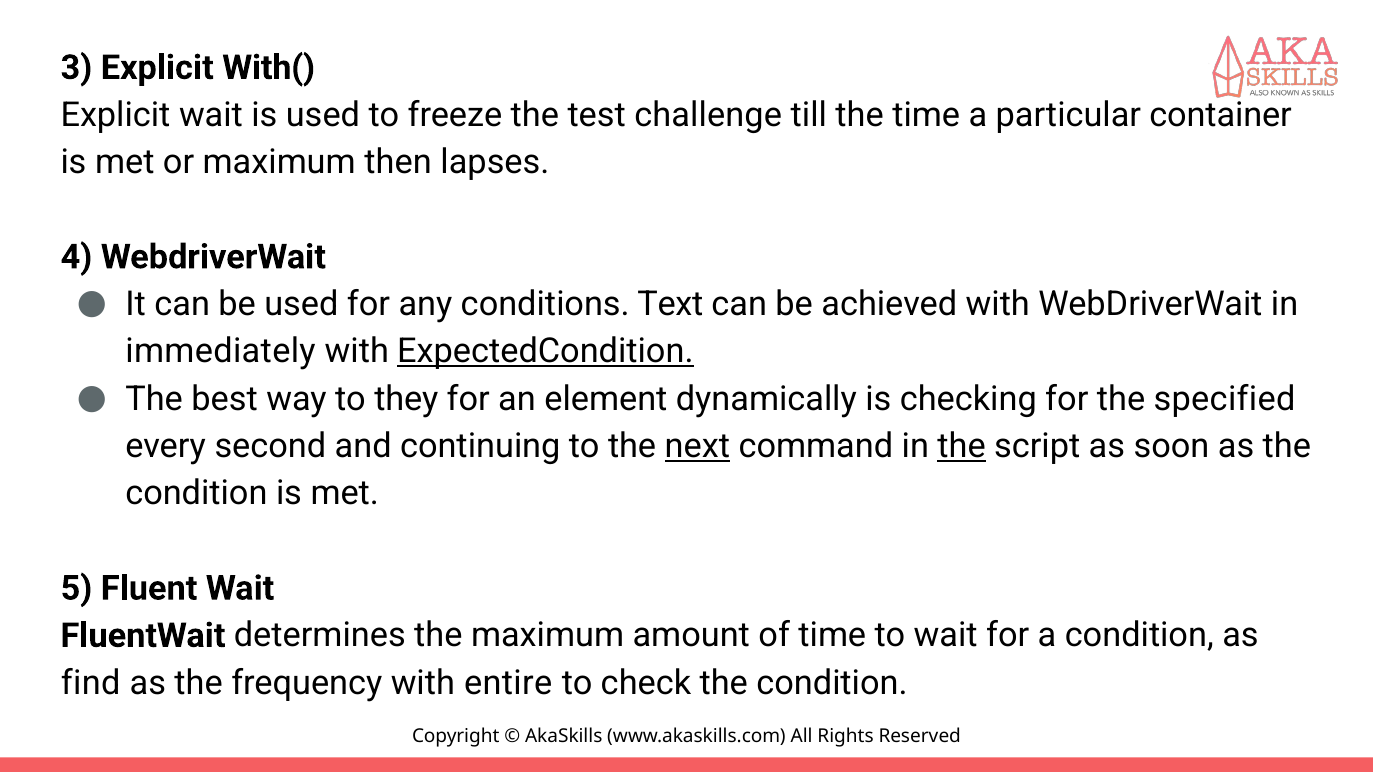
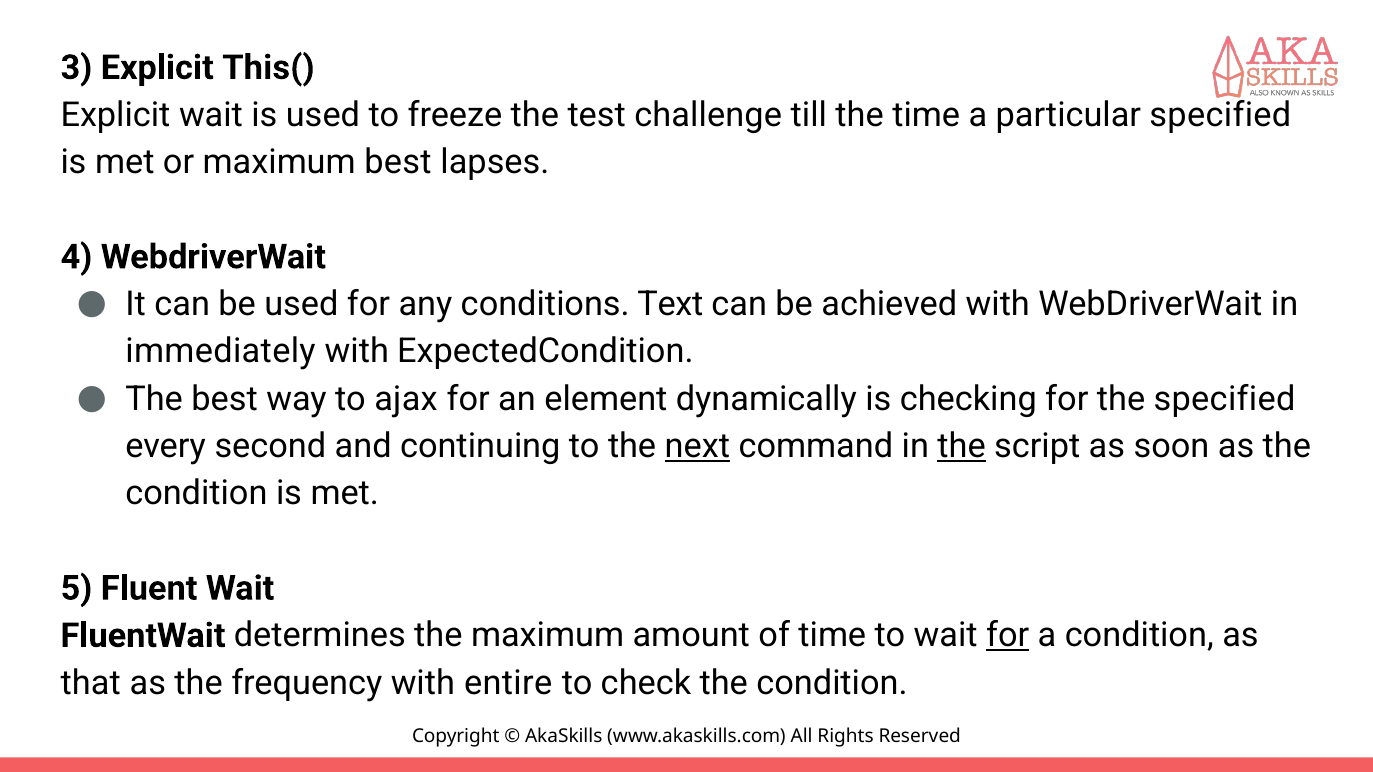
With(: With( -> This( (268, 68)
particular container: container -> specified (1220, 115)
maximum then: then -> best (398, 162)
ExpectedCondition underline: present -> none (545, 352)
they: they -> ajax (406, 399)
for underline: none -> present (1008, 636)
find: find -> that (91, 683)
